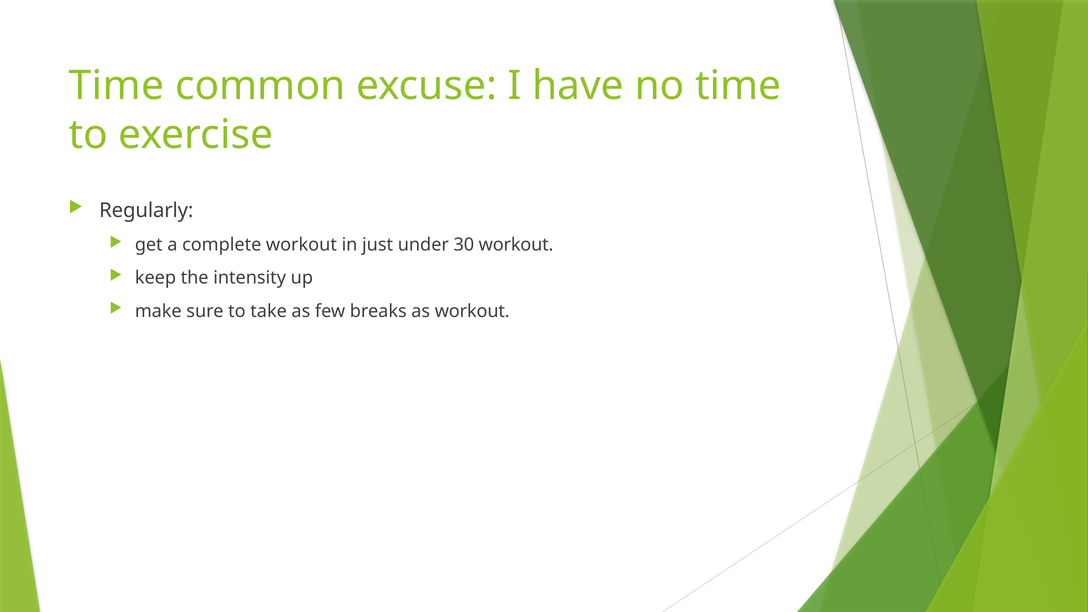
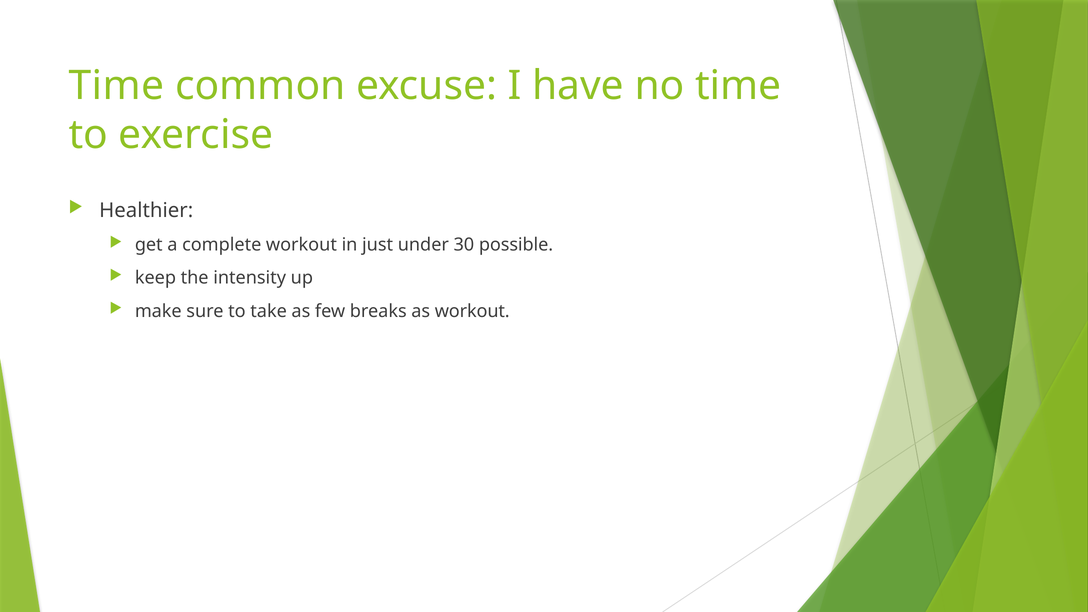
Regularly: Regularly -> Healthier (146, 211)
30 workout: workout -> possible (516, 245)
